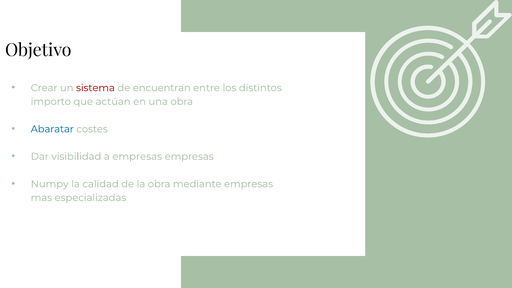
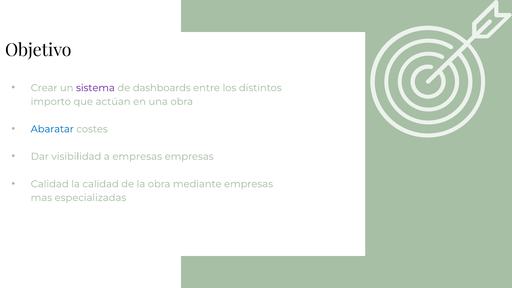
sistema colour: red -> purple (95, 88)
encuentran: encuentran -> dashboards (162, 88)
Numpy: Numpy -> Calidad (50, 184)
